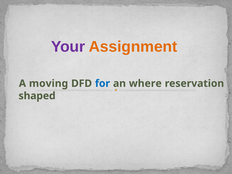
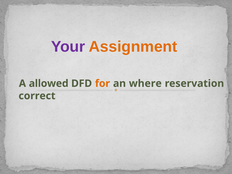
moving: moving -> allowed (49, 83)
for colour: blue -> orange (103, 83)
shaped: shaped -> correct (37, 96)
